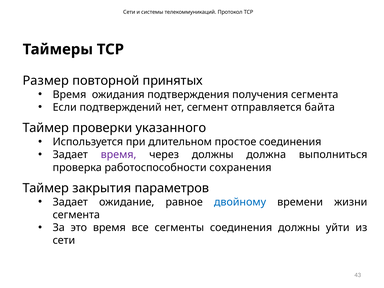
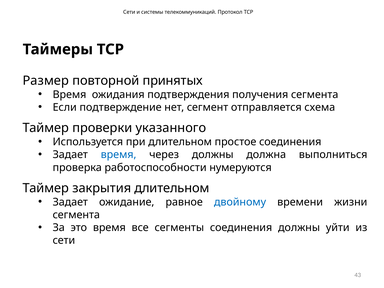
подтверждений: подтверждений -> подтверждение (121, 107)
байта: байта -> схема (320, 107)
время colour: purple -> blue (119, 155)
сохранения: сохранения -> нумеруются (241, 167)
закрытия параметров: параметров -> длительном (172, 188)
